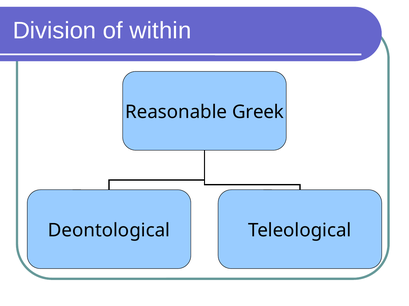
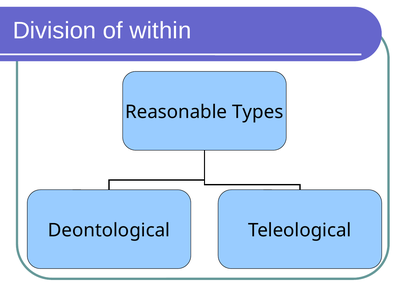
Greek: Greek -> Types (258, 112)
